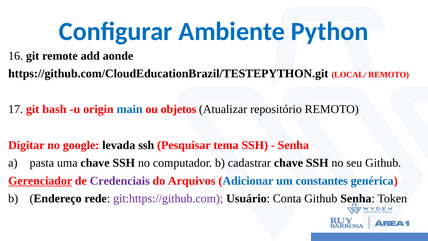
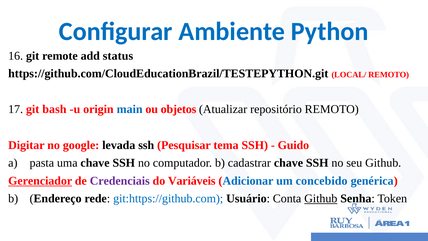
aonde: aonde -> status (118, 56)
Senha: Senha -> Guido (293, 145)
Arquivos: Arquivos -> Variáveis (192, 181)
constantes: constantes -> concebido (322, 181)
git:https://github.com colour: purple -> blue (168, 198)
Github underline: none -> present (321, 198)
